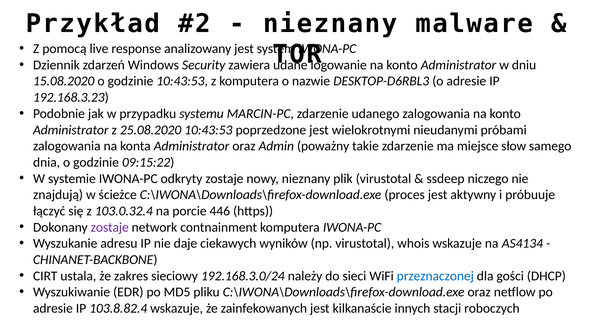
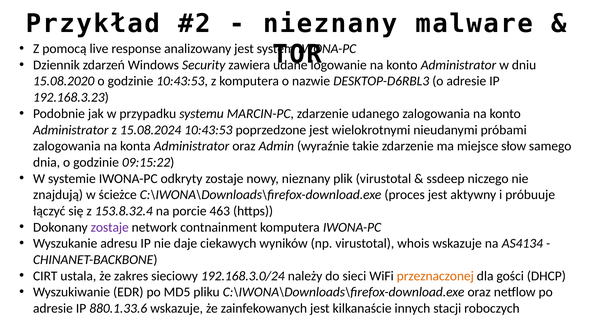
25.08.2020: 25.08.2020 -> 15.08.2024 (151, 130)
poważny: poważny -> wyraźnie (323, 146)
103.0.32.4: 103.0.32.4 -> 153.8.32.4 (124, 211)
446: 446 -> 463 (220, 211)
przeznaczonej colour: blue -> orange (435, 275)
103.8.82.4: 103.8.82.4 -> 880.1.33.6 (118, 308)
